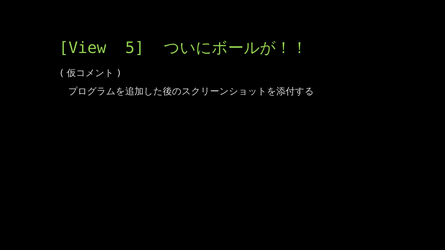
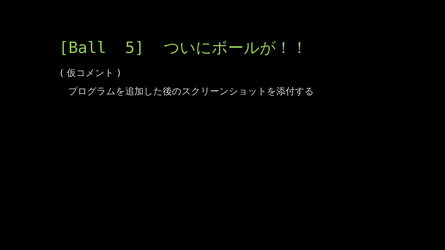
View: View -> Ball (83, 48)
